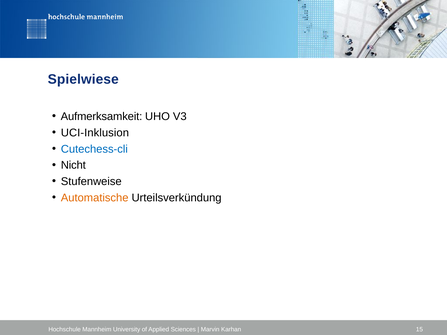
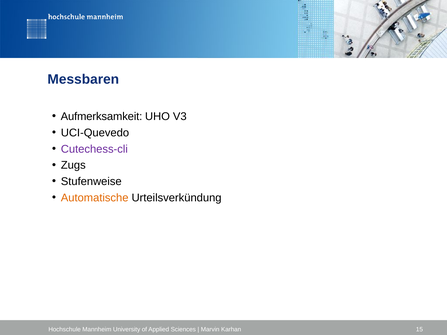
Spielwiese: Spielwiese -> Messbaren (83, 79)
UCI-Inklusion: UCI-Inklusion -> UCI-Quevedo (95, 133)
Cutechess-cli colour: blue -> purple (94, 149)
Nicht: Nicht -> Zugs (73, 165)
